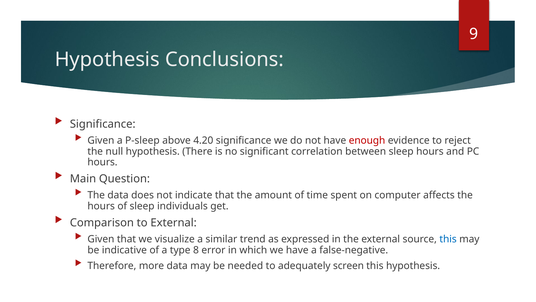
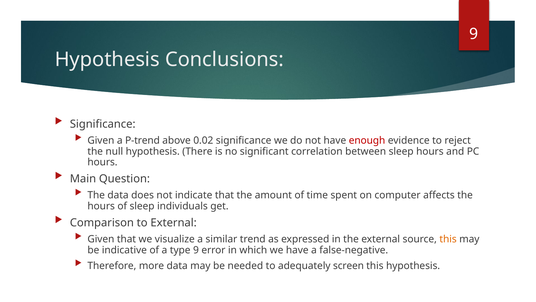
P-sleep: P-sleep -> P-trend (142, 140)
4.20: 4.20 -> 0.02 (203, 140)
this colour: blue -> orange (448, 239)
type 8: 8 -> 9 (196, 250)
